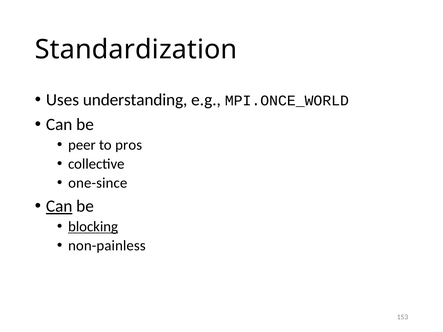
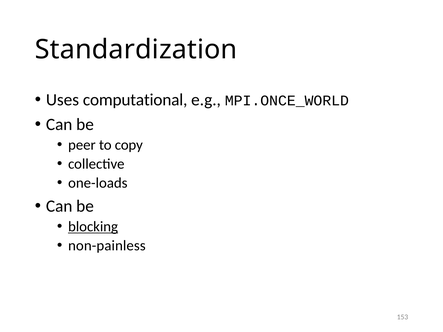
understanding: understanding -> computational (135, 100)
pros: pros -> copy (129, 145)
one-since: one-since -> one-loads (98, 183)
Can underline: present -> none (59, 206)
